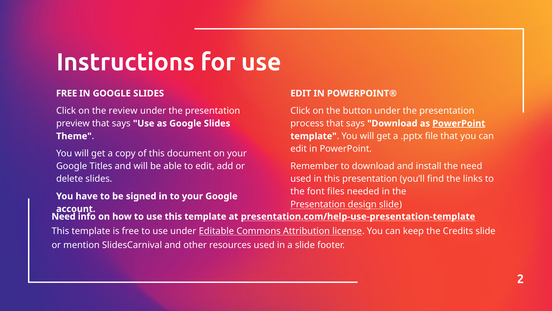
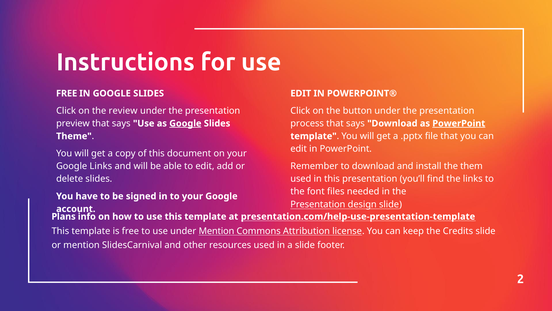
Google underline: none -> present (185, 123)
Google Titles: Titles -> Links (101, 166)
the need: need -> them (471, 166)
Need: Need -> Plans (64, 216)
under Editable: Editable -> Mention (216, 231)
